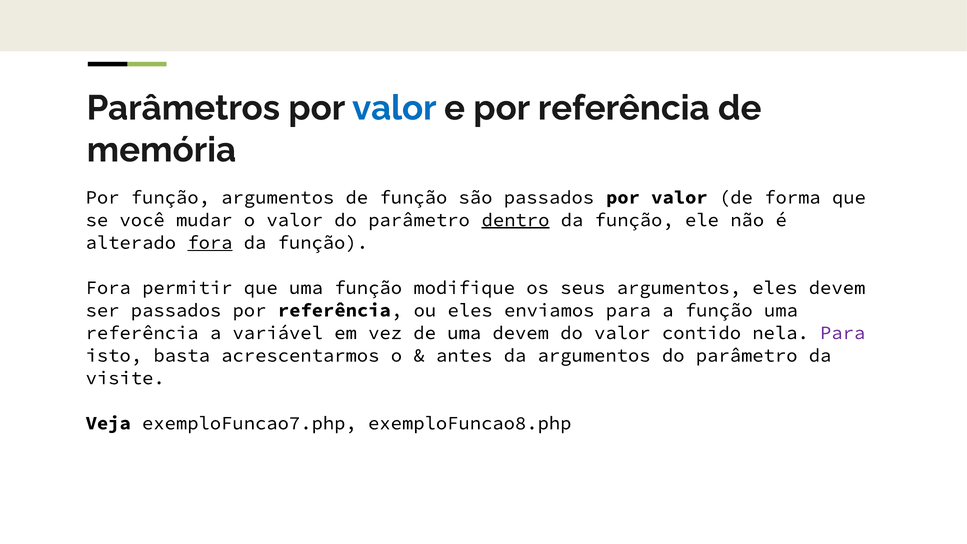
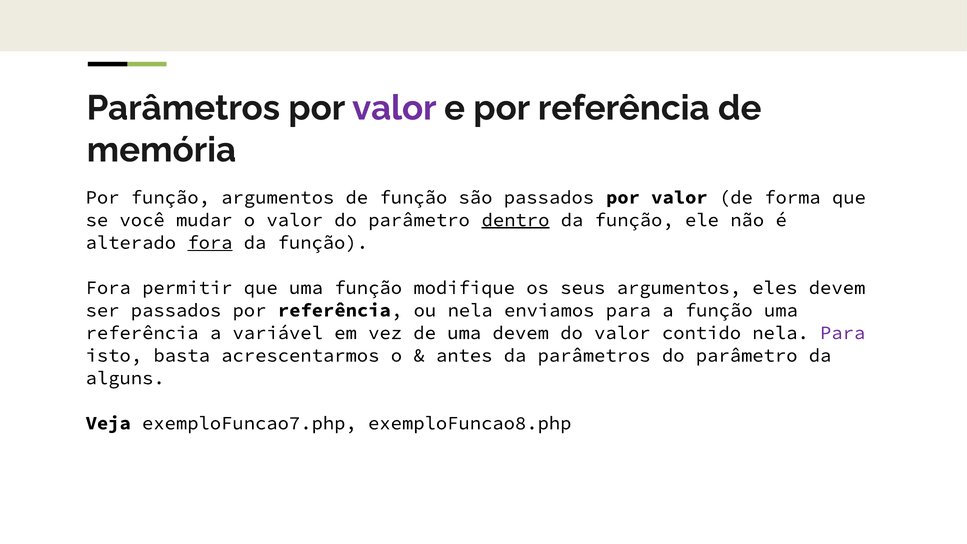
valor colour: blue -> purple (394, 108)
ou eles: eles -> nela (470, 310)
da argumentos: argumentos -> parâmetros (594, 355)
visite: visite -> alguns (125, 378)
